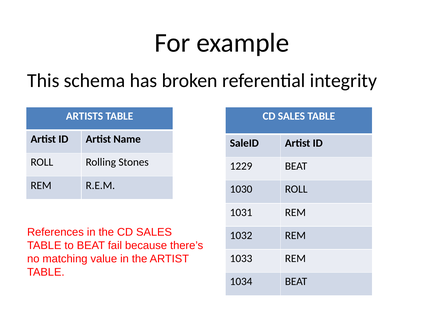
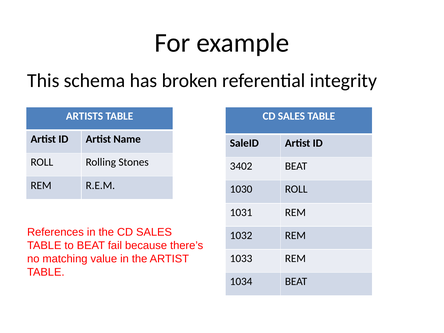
1229: 1229 -> 3402 (241, 166)
